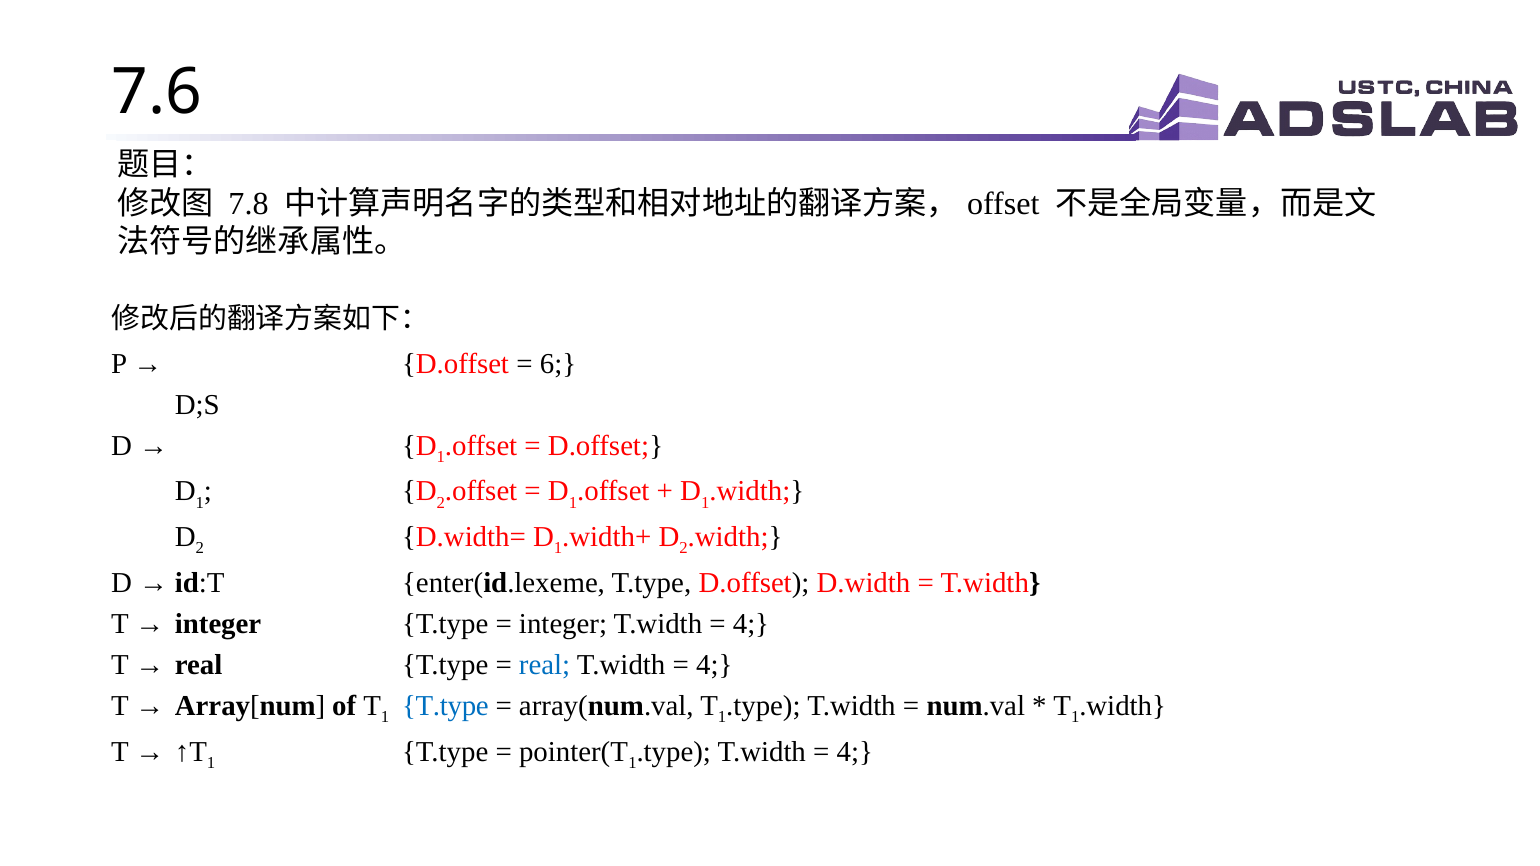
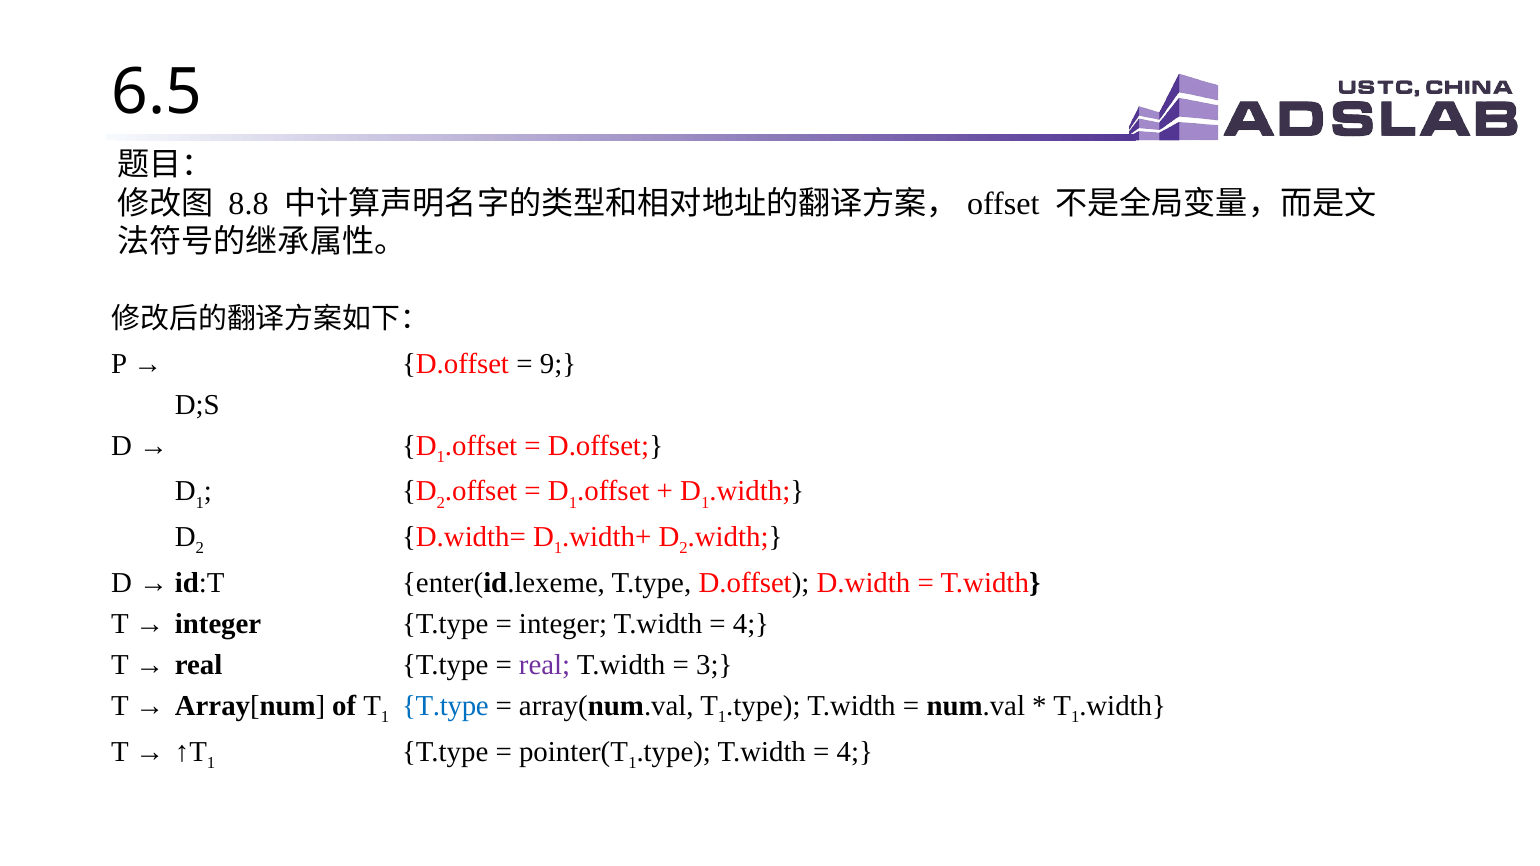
7.6: 7.6 -> 6.5 (157, 92)
7.8: 7.8 -> 8.8 (249, 204)
6: 6 -> 9 (558, 364)
real colour: blue -> purple (545, 665)
4: 4 -> 3 (714, 665)
